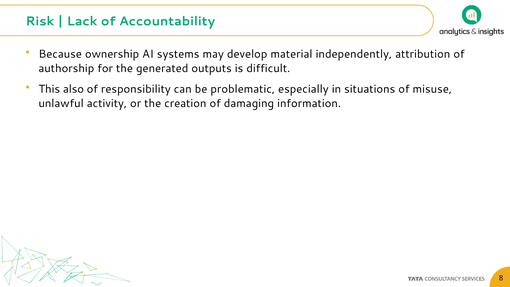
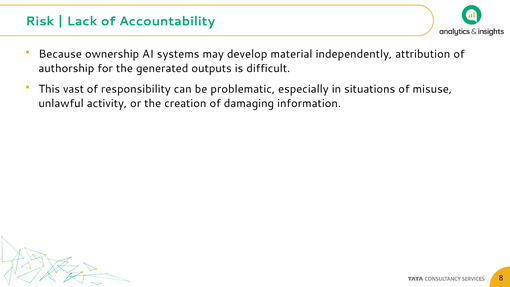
also: also -> vast (73, 89)
